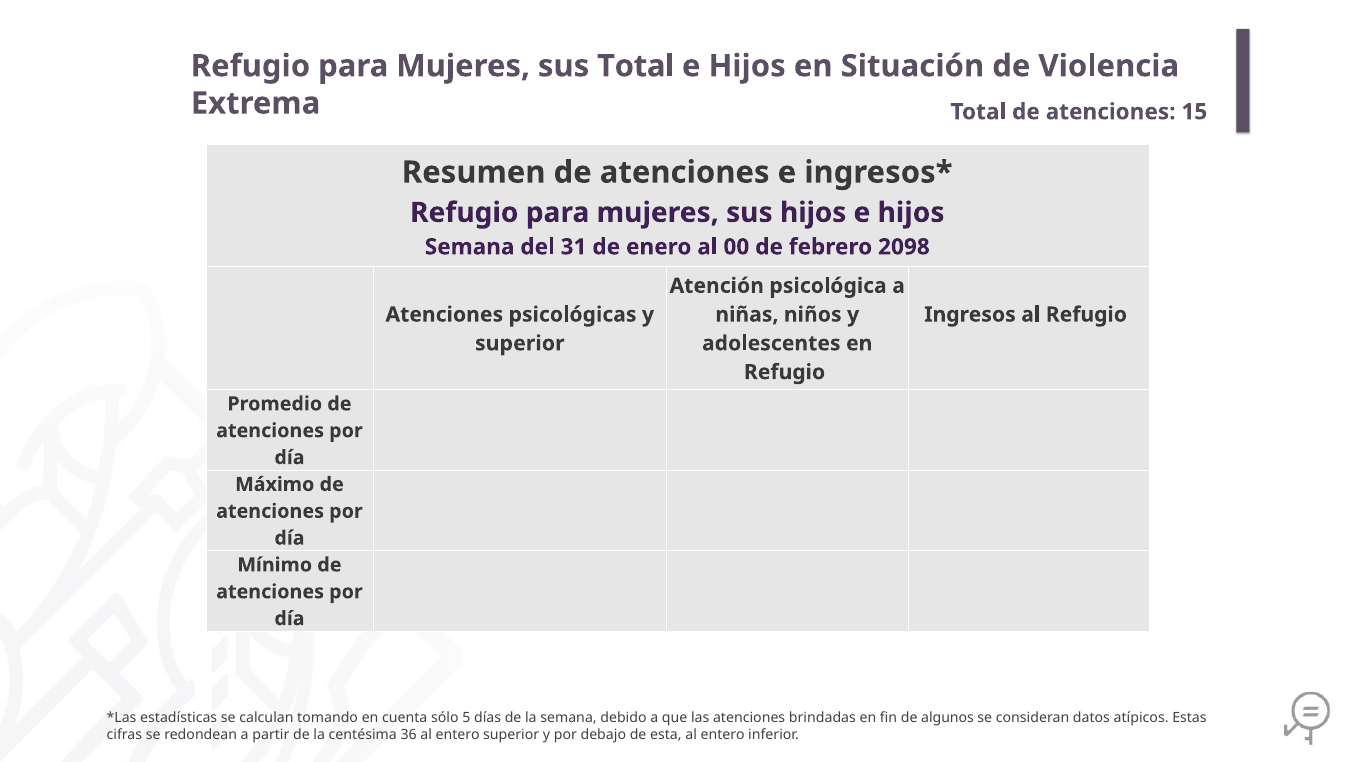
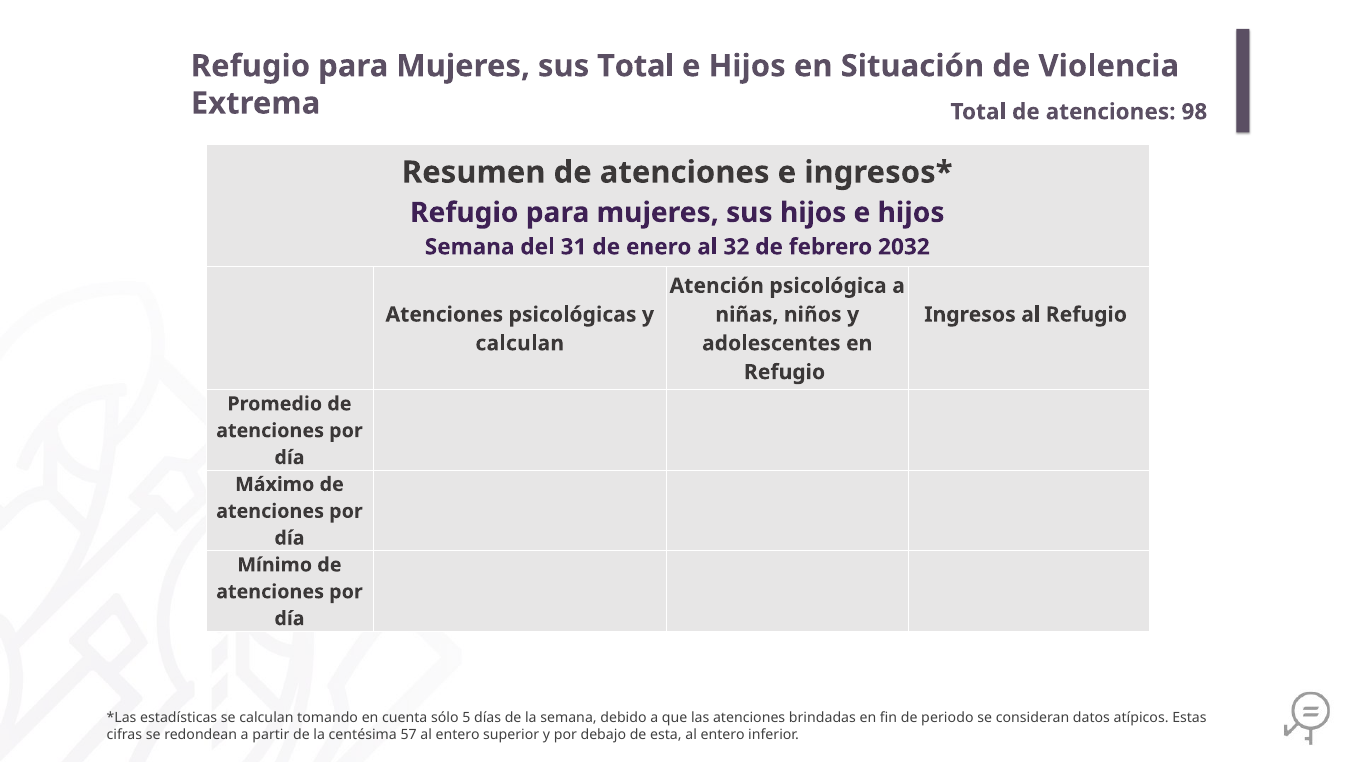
15: 15 -> 98 (1194, 112)
00: 00 -> 32 (736, 247)
2098: 2098 -> 2032 (904, 247)
superior: superior -> calculan (520, 343)
algunos: algunos -> periodo (947, 718)
36: 36 -> 57 (409, 735)
